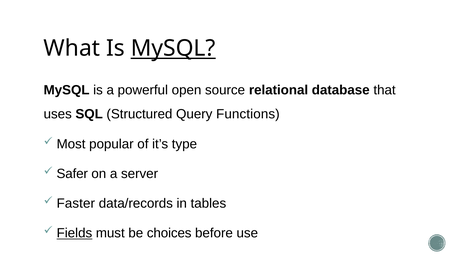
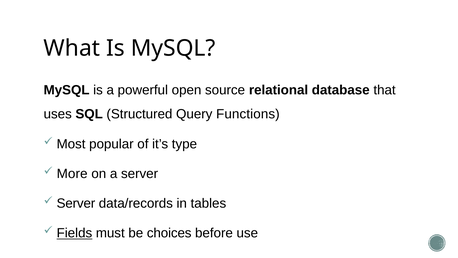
MySQL underline: present -> none (173, 48)
Safer: Safer -> More (72, 173)
Faster: Faster -> Server (76, 203)
